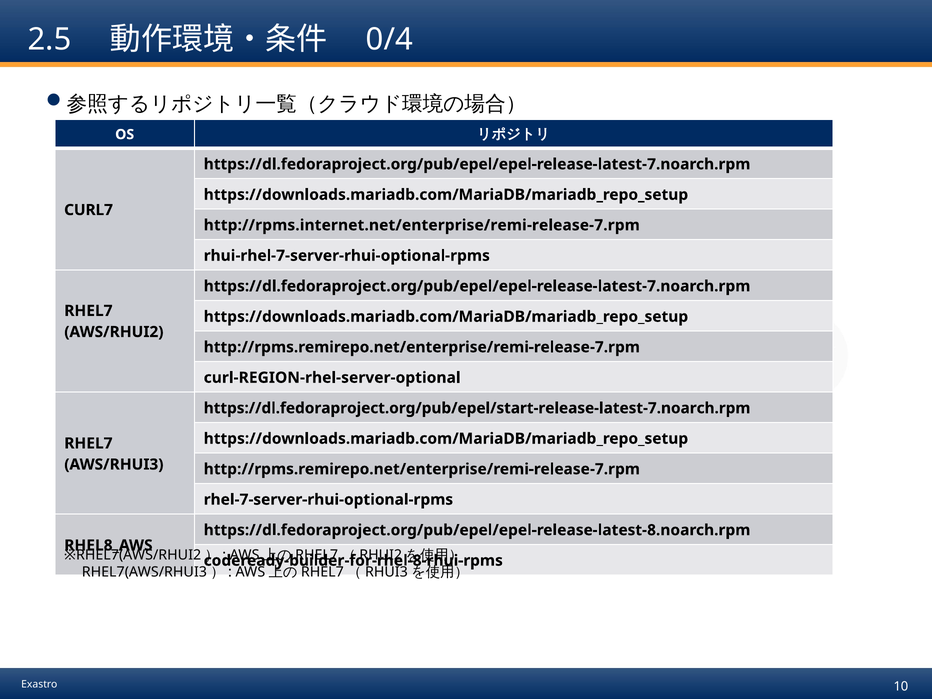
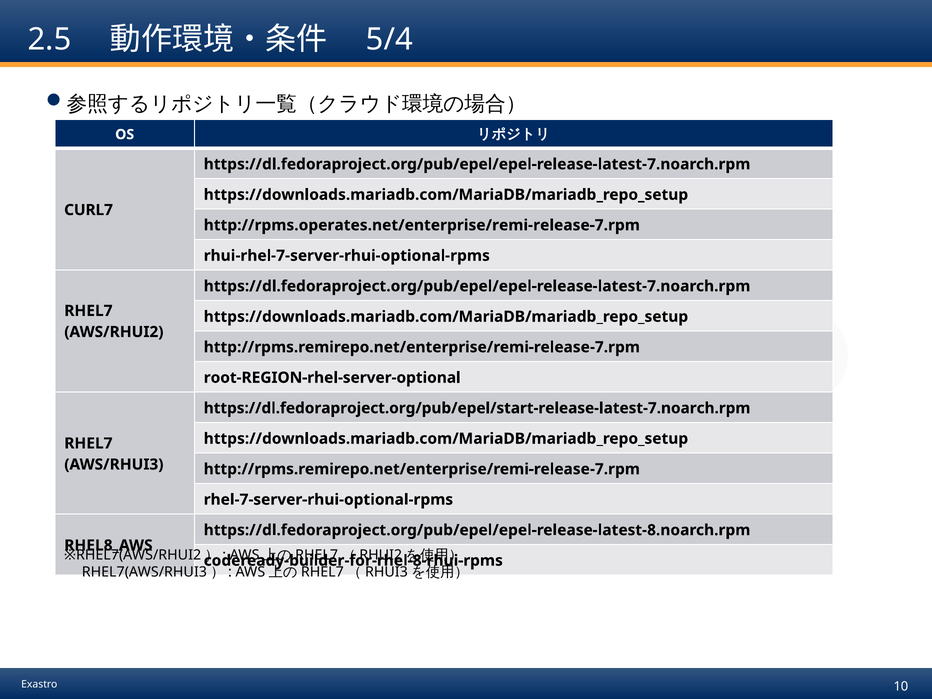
0/4: 0/4 -> 5/4 (389, 40)
http://rpms.internet.net/enterprise/remi-release-7.rpm: http://rpms.internet.net/enterprise/remi-release-7.rpm -> http://rpms.operates.net/enterprise/remi-release-7.rpm (422, 225)
curl-REGION-rhel-server-optional: curl-REGION-rhel-server-optional -> root-REGION-rhel-server-optional (332, 378)
